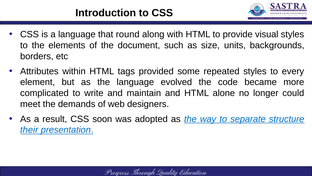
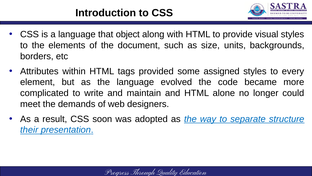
round: round -> object (128, 34)
repeated: repeated -> assigned (222, 71)
